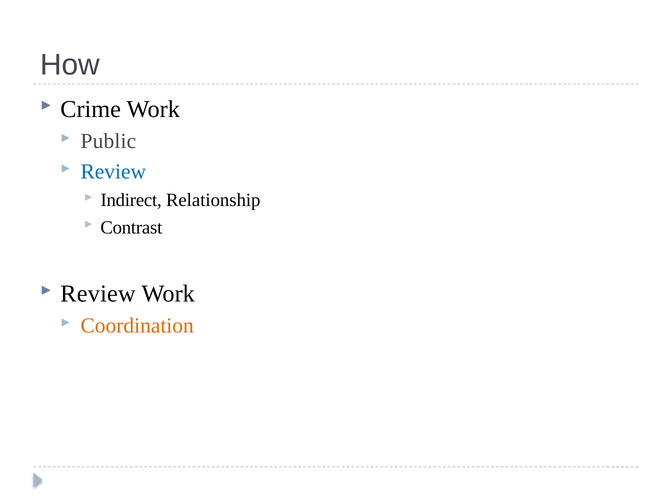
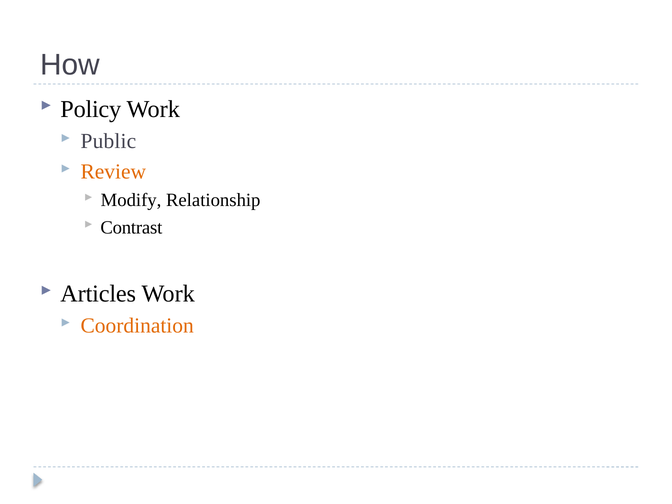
Crime: Crime -> Policy (91, 109)
Review colour: blue -> orange (113, 172)
Indirect: Indirect -> Modify (131, 200)
Review: Review -> Articles (98, 294)
